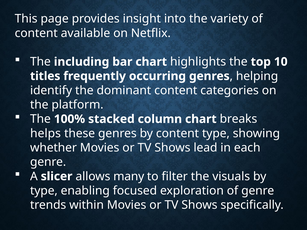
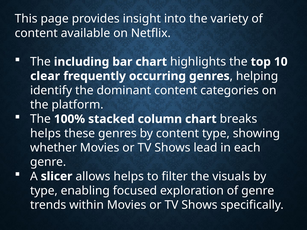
titles: titles -> clear (45, 76)
allows many: many -> helps (129, 177)
